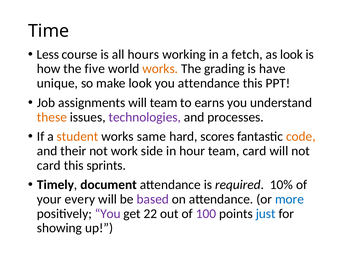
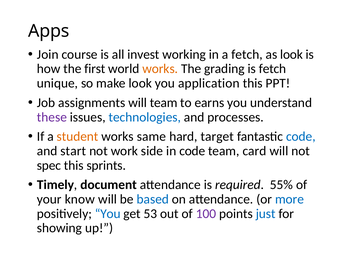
Time: Time -> Apps (49, 31)
Less: Less -> Join (48, 54)
hours: hours -> invest (143, 54)
five: five -> first (95, 69)
is have: have -> fetch (272, 69)
you attendance: attendance -> application (209, 83)
these colour: orange -> purple (52, 117)
technologies colour: purple -> blue (145, 117)
scores: scores -> target (217, 136)
code colour: orange -> blue (301, 136)
their: their -> start (73, 151)
in hour: hour -> code (192, 151)
card: card -> spec (49, 165)
10%: 10% -> 55% (281, 185)
every: every -> know (80, 199)
based colour: purple -> blue (153, 199)
You colour: purple -> blue (108, 214)
22: 22 -> 53 (150, 214)
